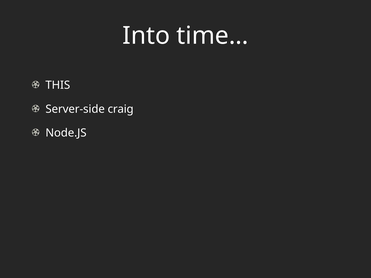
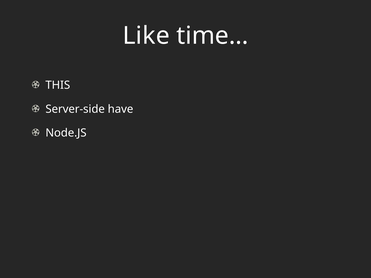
Into: Into -> Like (146, 36)
craig: craig -> have (121, 109)
